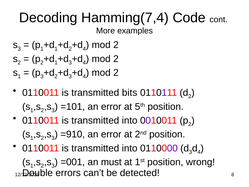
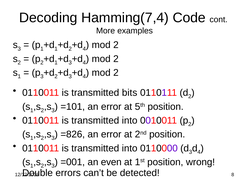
=910: =910 -> =826 (73, 134)
must: must -> even (111, 162)
